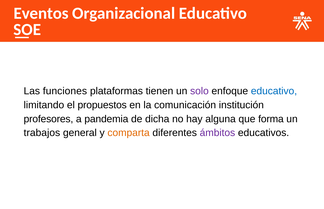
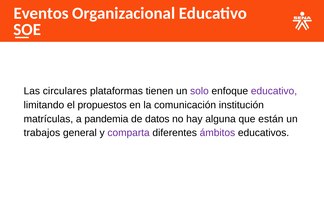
funciones: funciones -> circulares (65, 91)
educativo colour: blue -> purple (274, 91)
profesores: profesores -> matrículas (48, 119)
dicha: dicha -> datos (157, 119)
forma: forma -> están (271, 119)
comparta colour: orange -> purple (129, 133)
